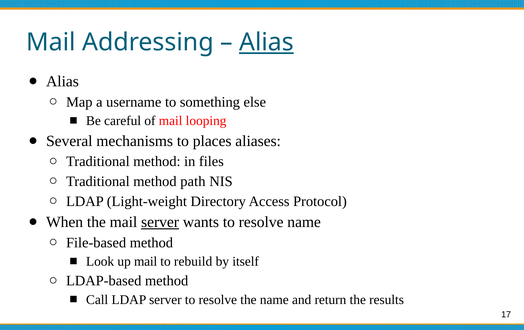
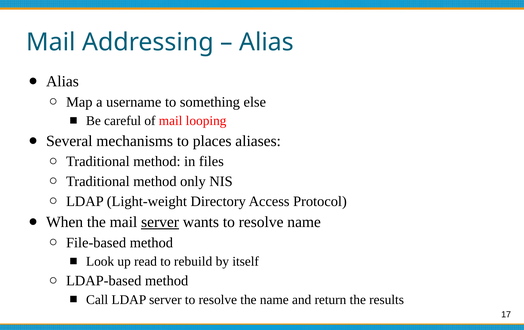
Alias underline: present -> none (266, 42)
path: path -> only (193, 182)
up mail: mail -> read (146, 262)
